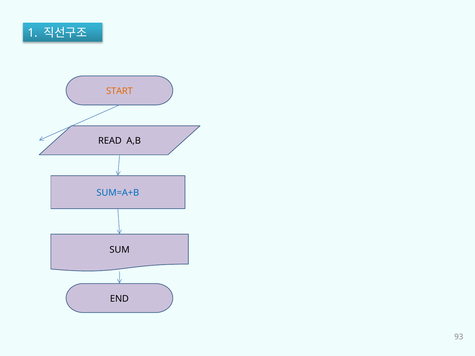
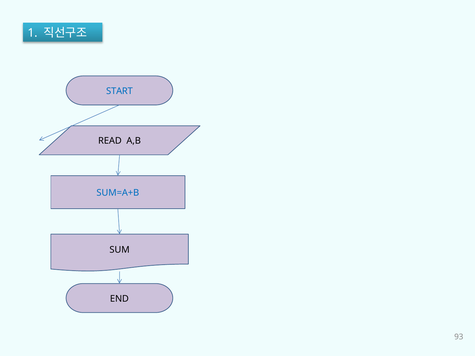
START colour: orange -> blue (119, 91)
